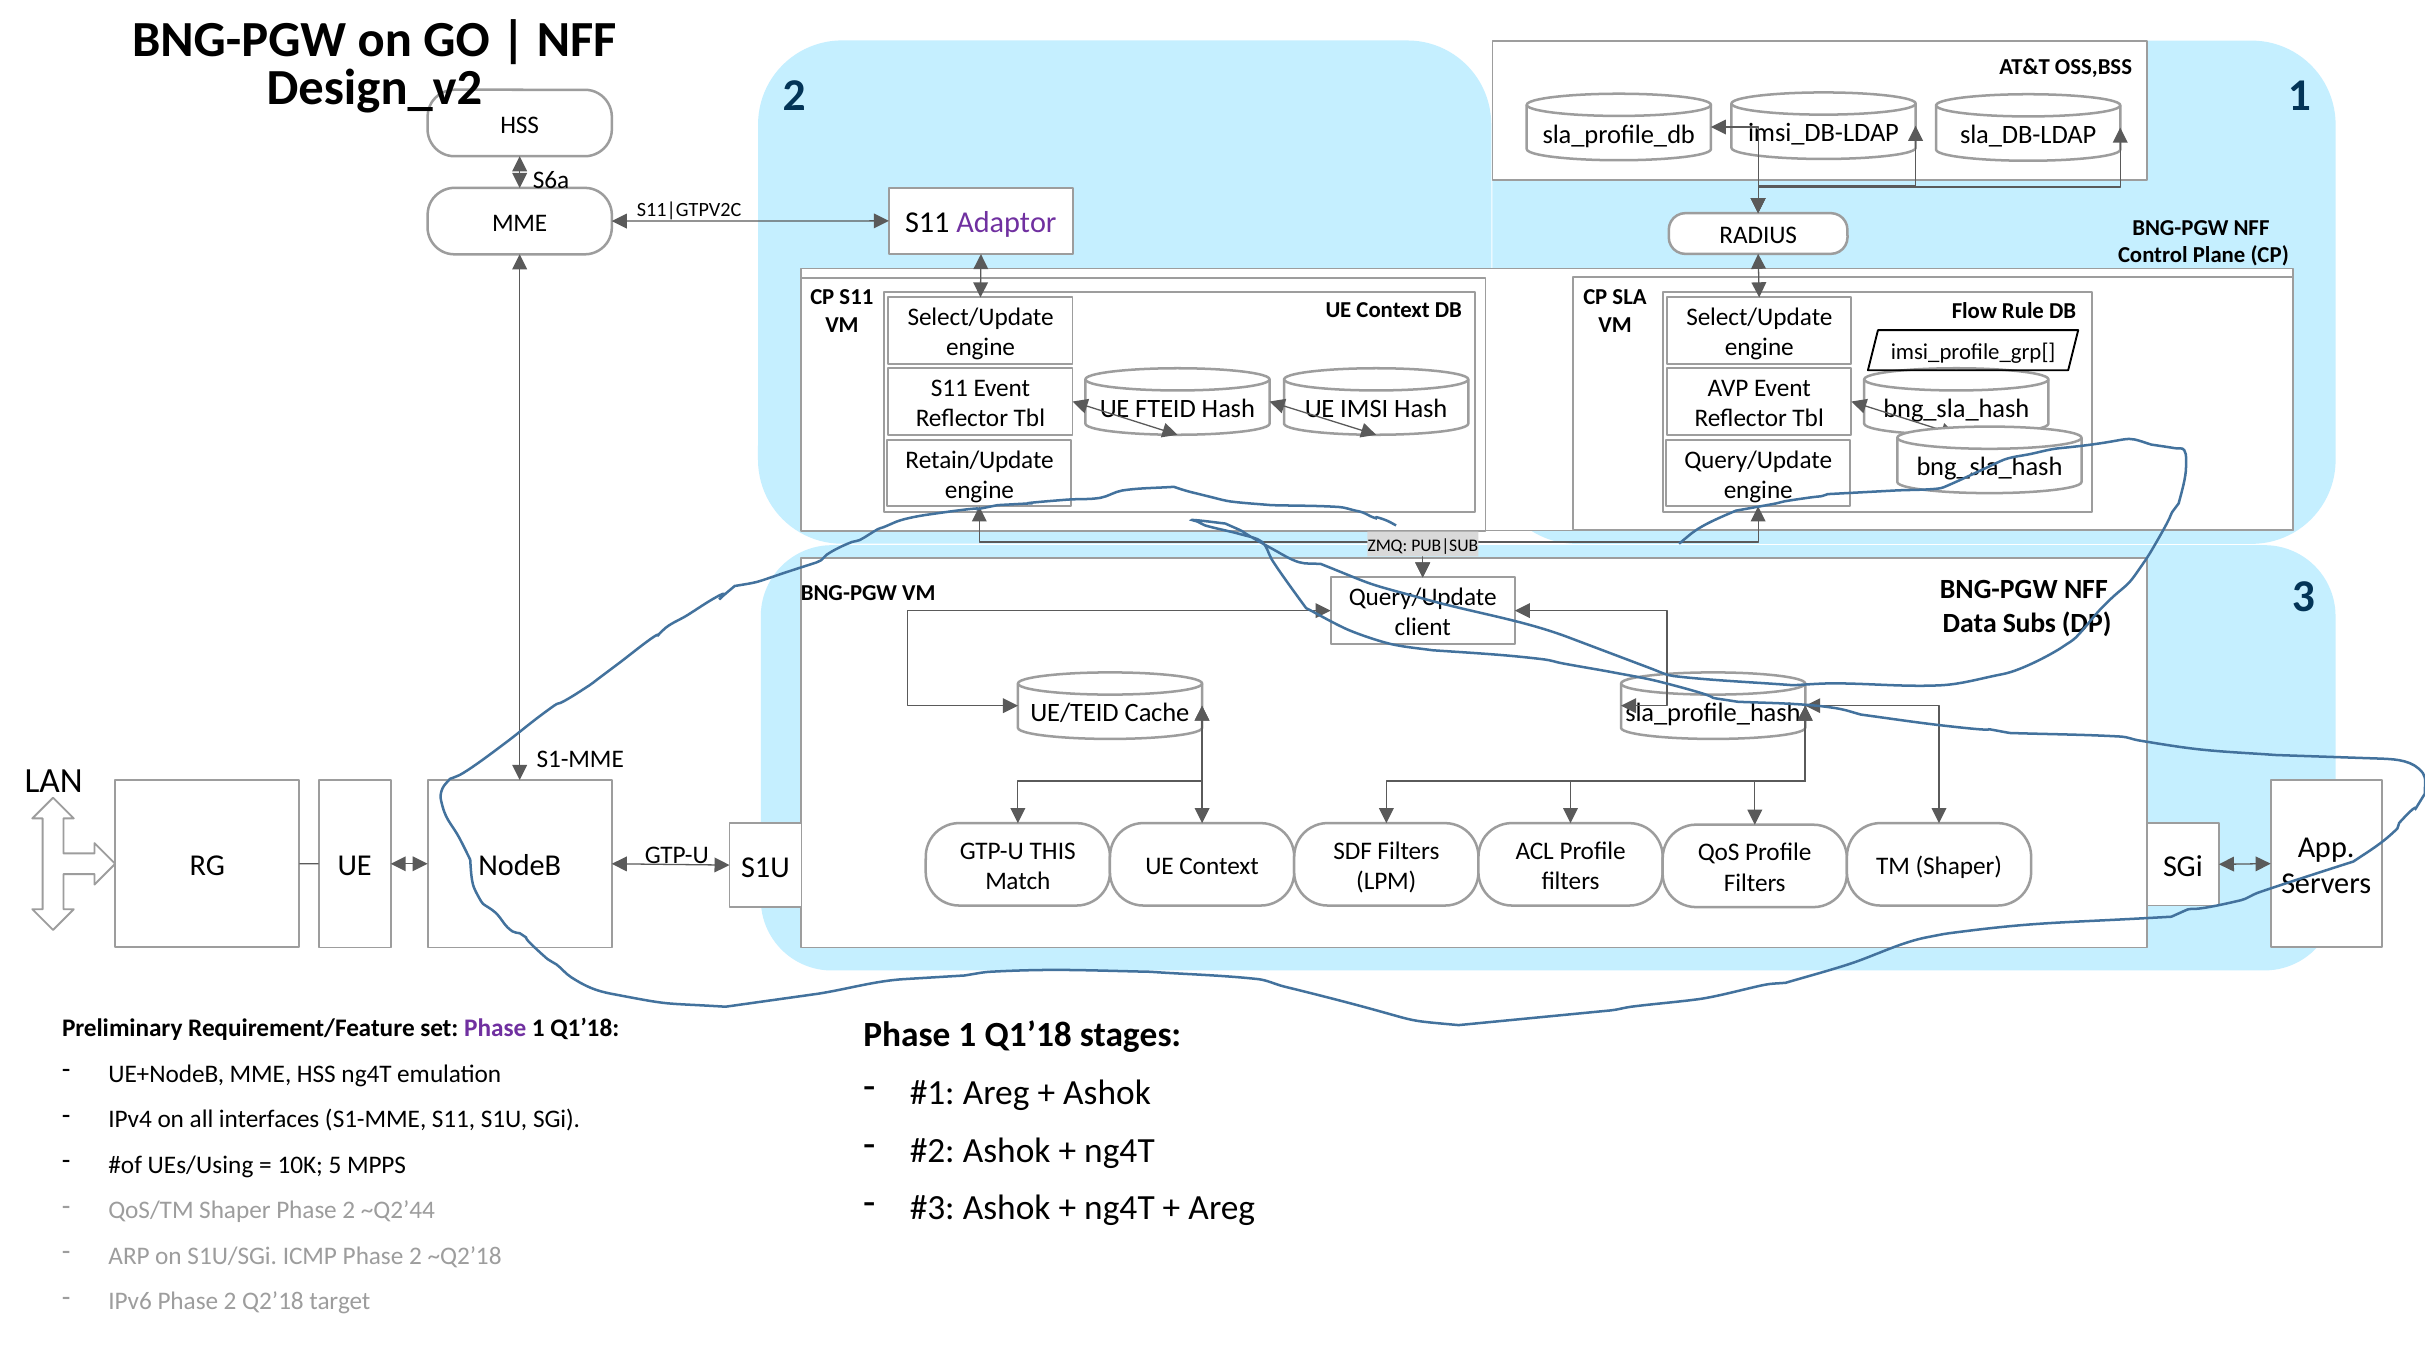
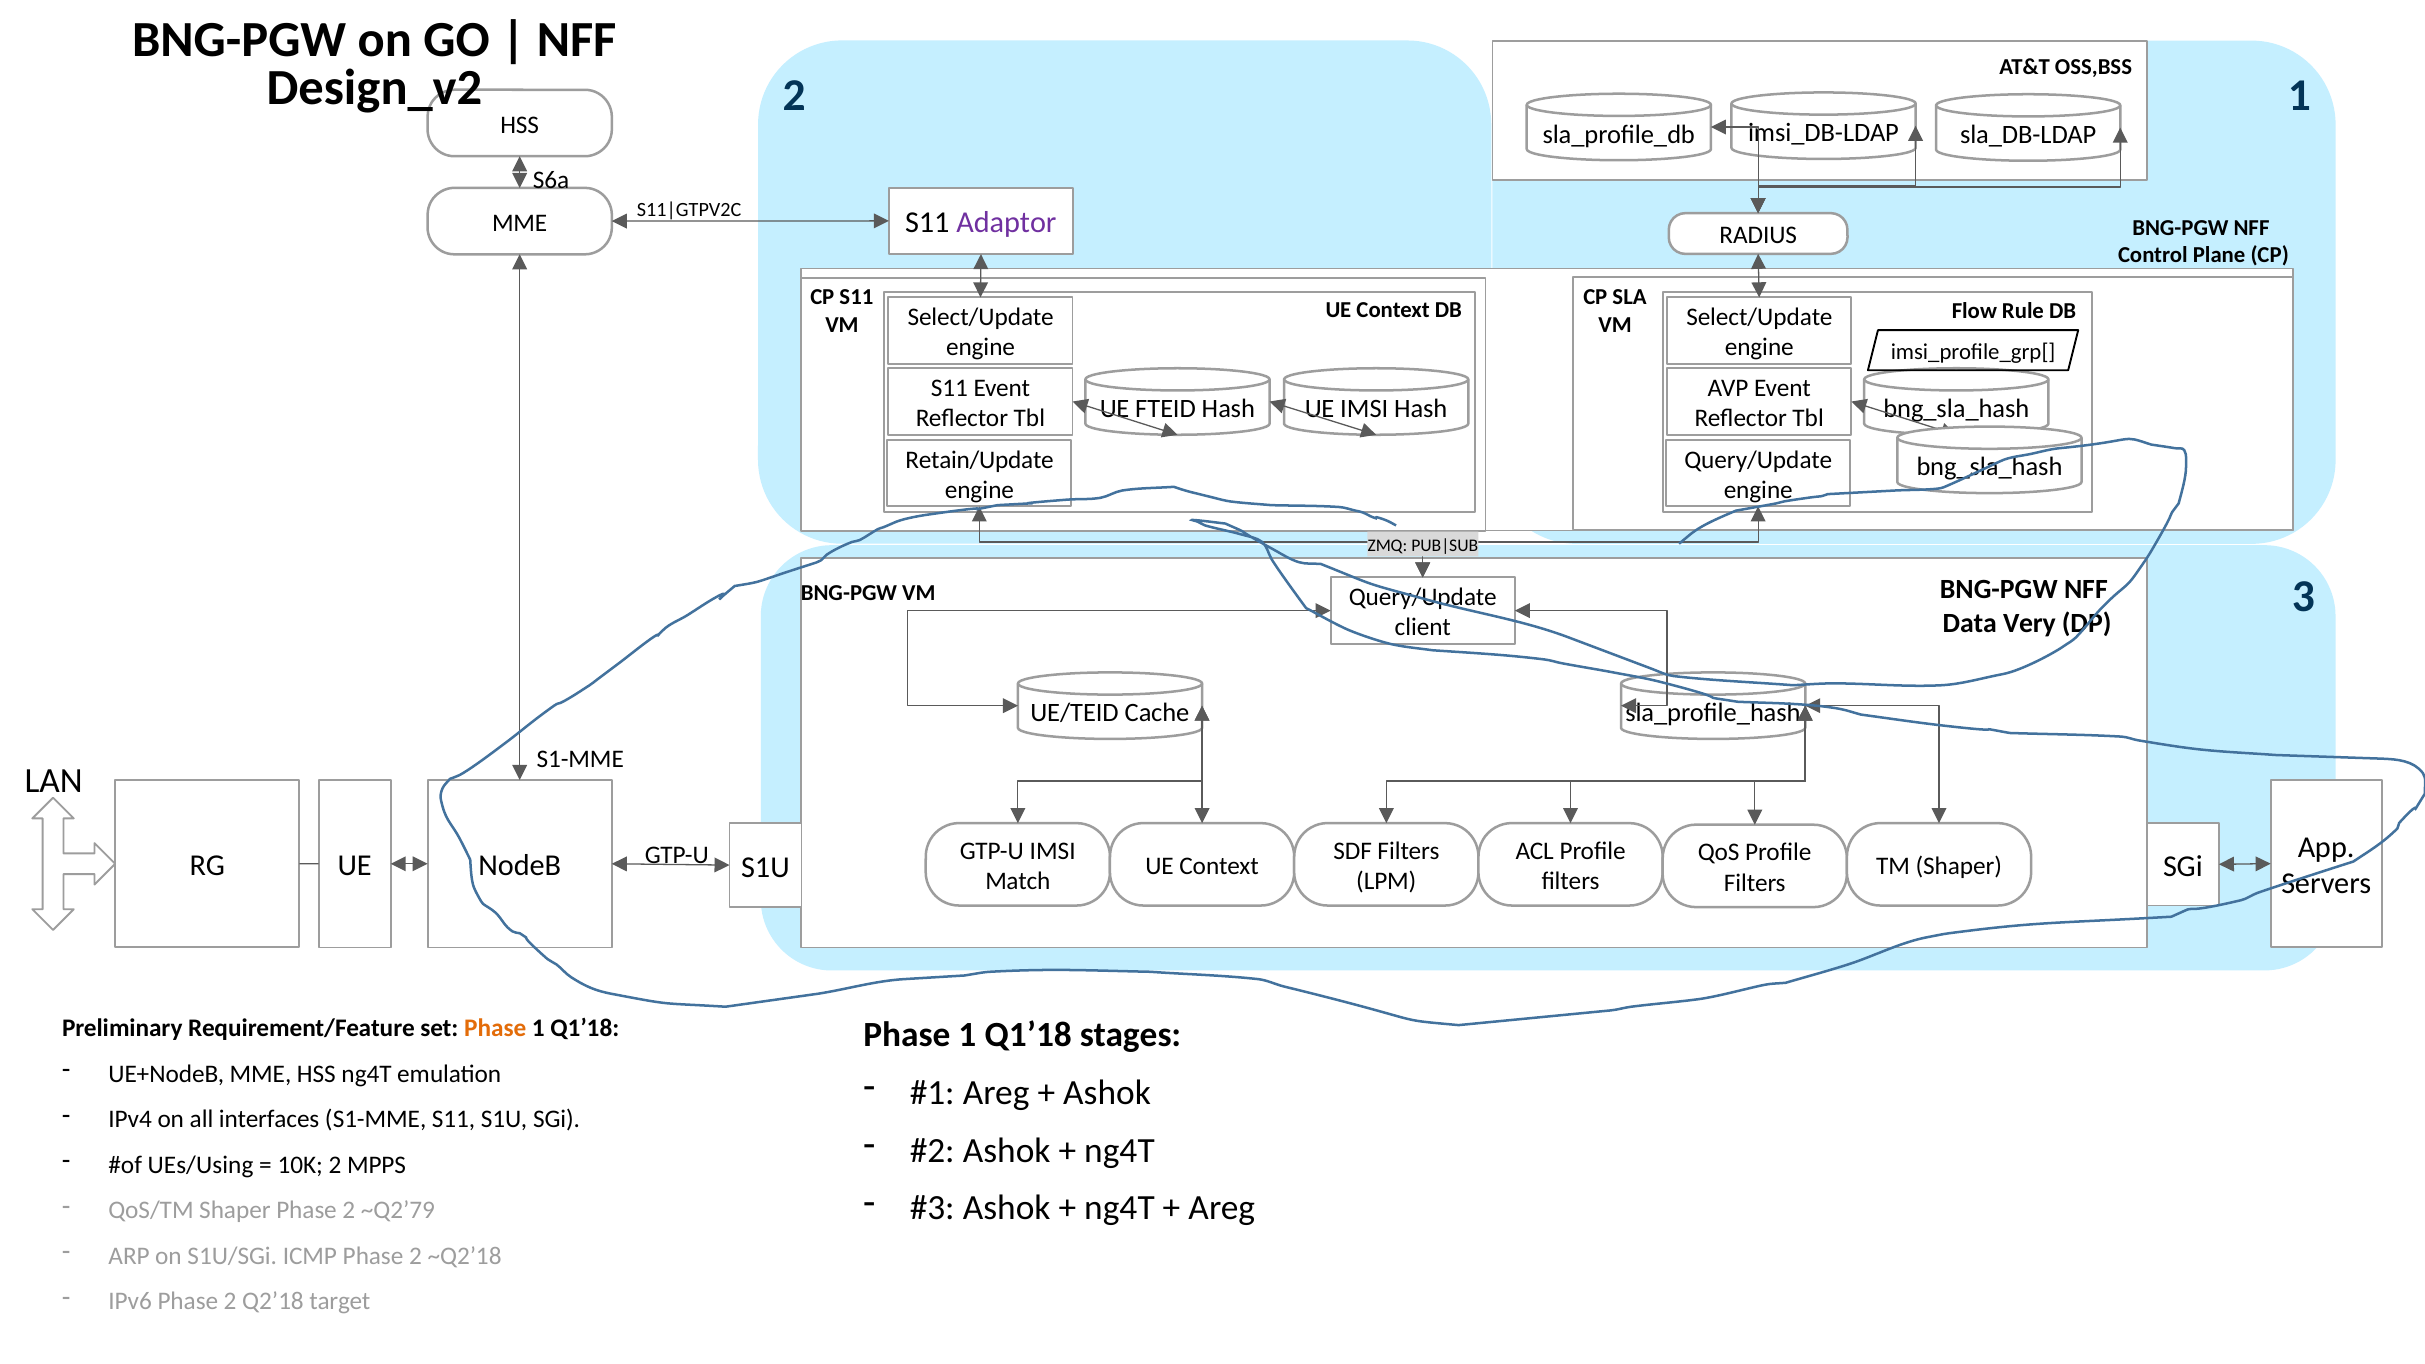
Subs: Subs -> Very (2029, 623)
GTP-U THIS: THIS -> IMSI (1053, 851)
Phase colour: purple -> orange (495, 1028)
10K 5: 5 -> 2 (335, 1165)
~Q2’44: ~Q2’44 -> ~Q2’79 (398, 1210)
